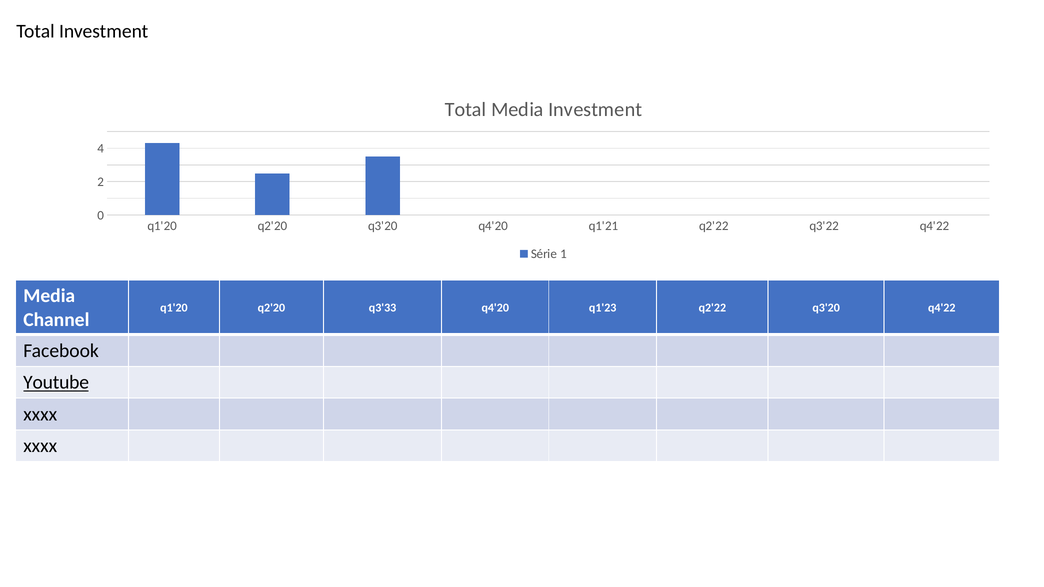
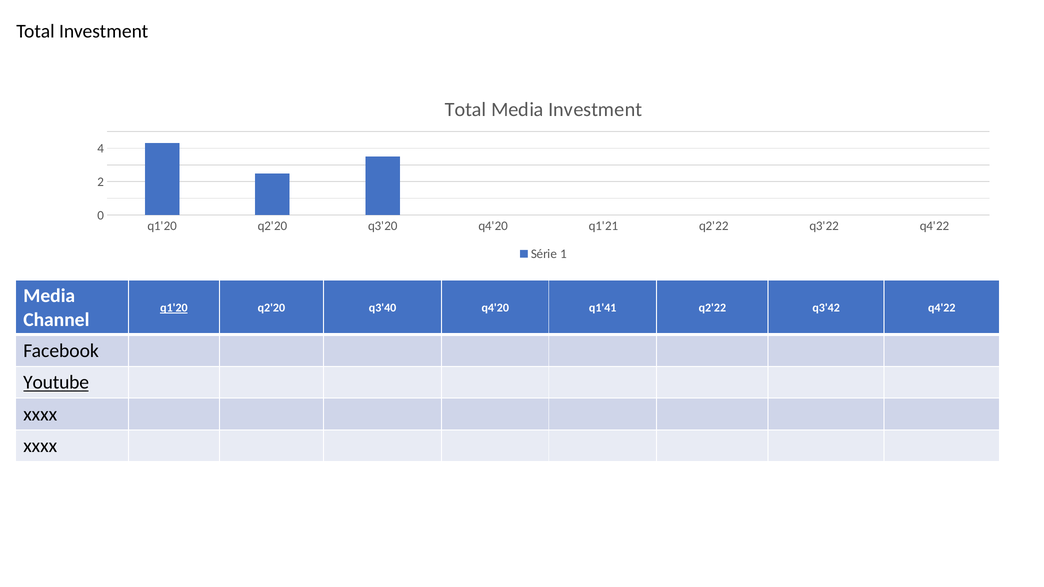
q1'20 underline: none -> present (174, 308)
q3'33: q3'33 -> q3'40 (383, 308)
q1'23: q1'23 -> q1'41 (603, 308)
q2'22 q3'20: q3'20 -> q3'42 (826, 308)
